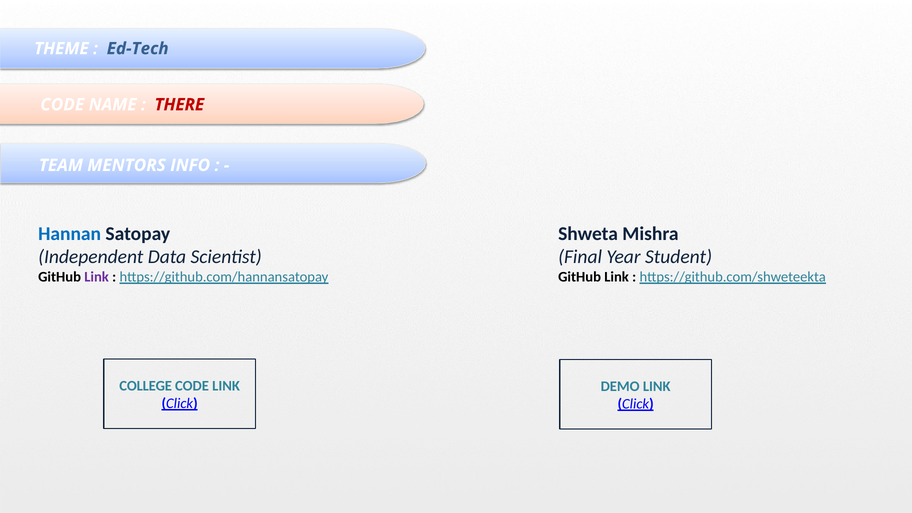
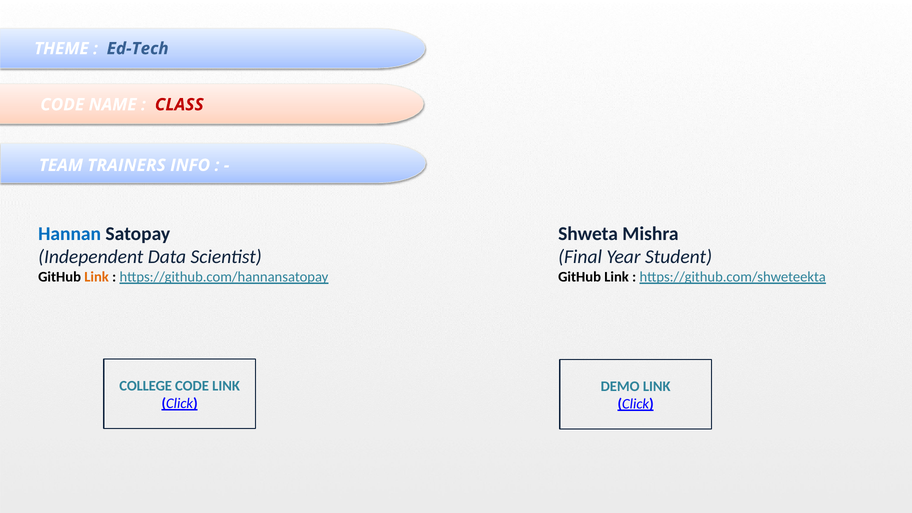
THERE: THERE -> CLASS (179, 105)
MENTORS: MENTORS -> TRAINERS (127, 165)
Link colour: purple -> orange (97, 277)
